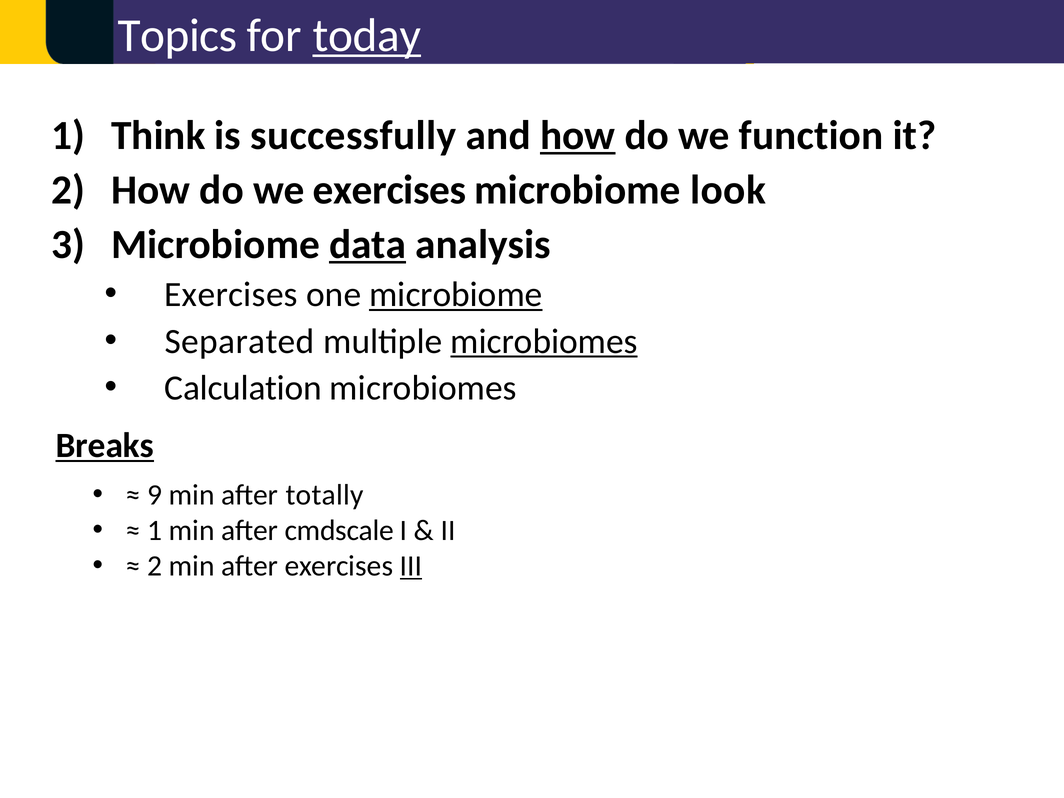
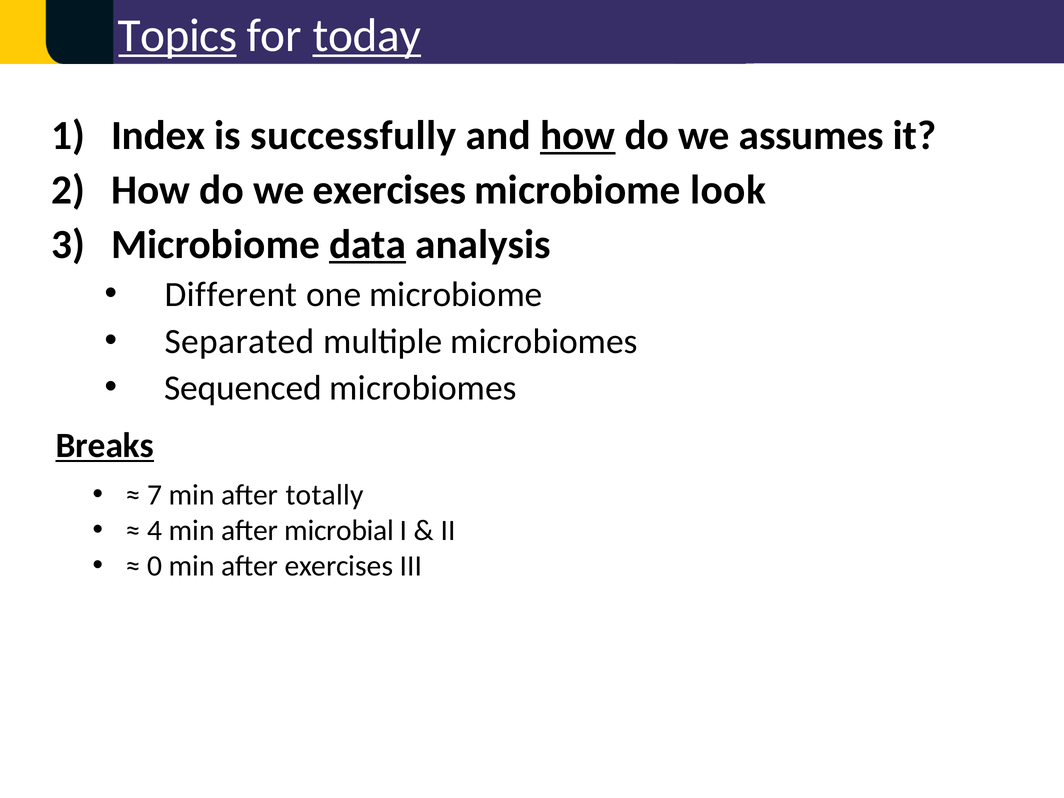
Topics underline: none -> present (178, 35)
Think: Think -> Index (158, 135)
function: function -> assumes (811, 135)
Exercises: Exercises -> Different (231, 295)
microbiome underline: present -> none (456, 295)
microbiomes underline: present -> none (544, 341)
Calculation: Calculation -> Sequenced (243, 388)
9: 9 -> 7 (155, 495)
1: 1 -> 4 (155, 530)
cmdscale: cmdscale -> microbial (339, 530)
2: 2 -> 0 (155, 566)
III underline: present -> none (411, 566)
